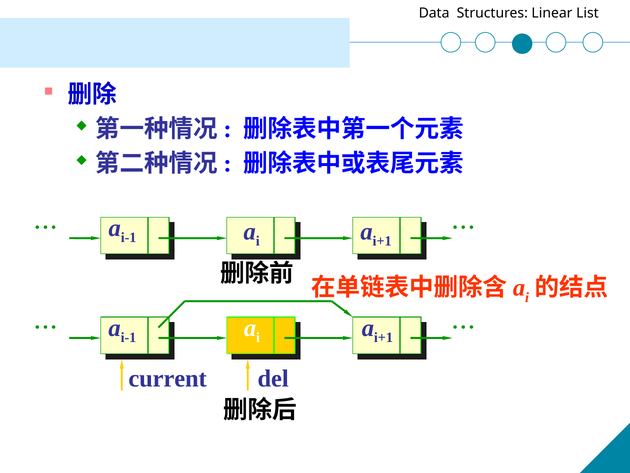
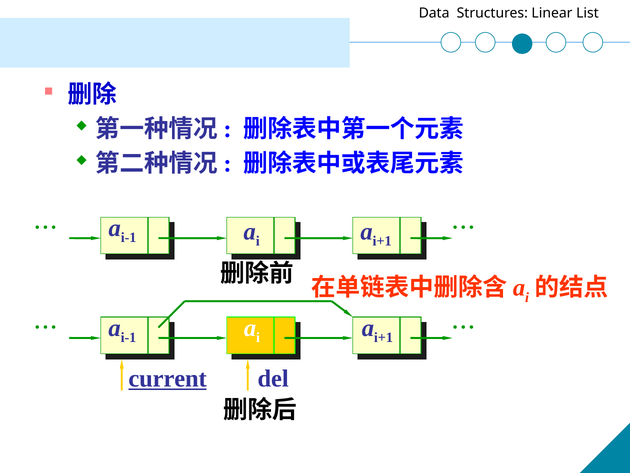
current underline: none -> present (168, 378)
